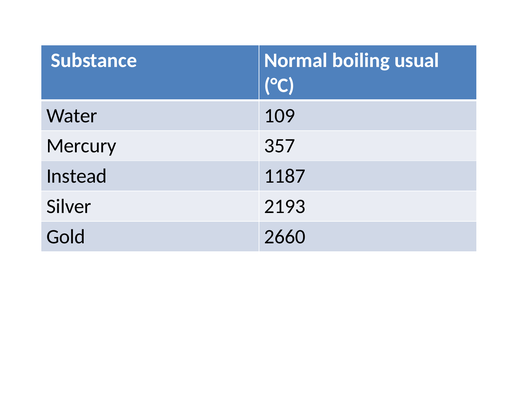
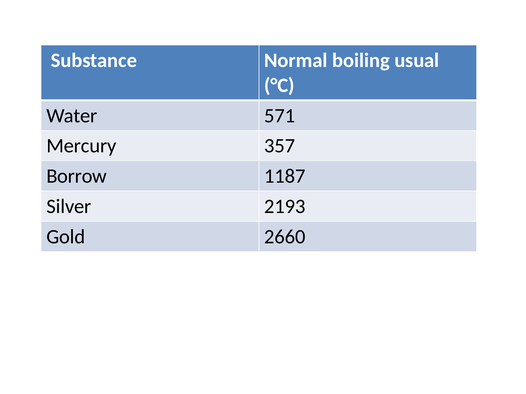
109: 109 -> 571 (280, 116)
Instead: Instead -> Borrow (77, 176)
